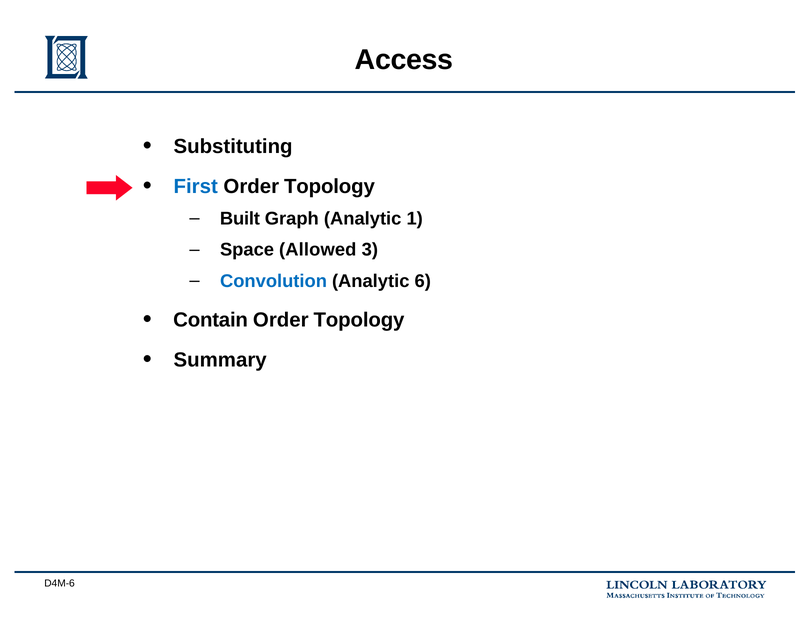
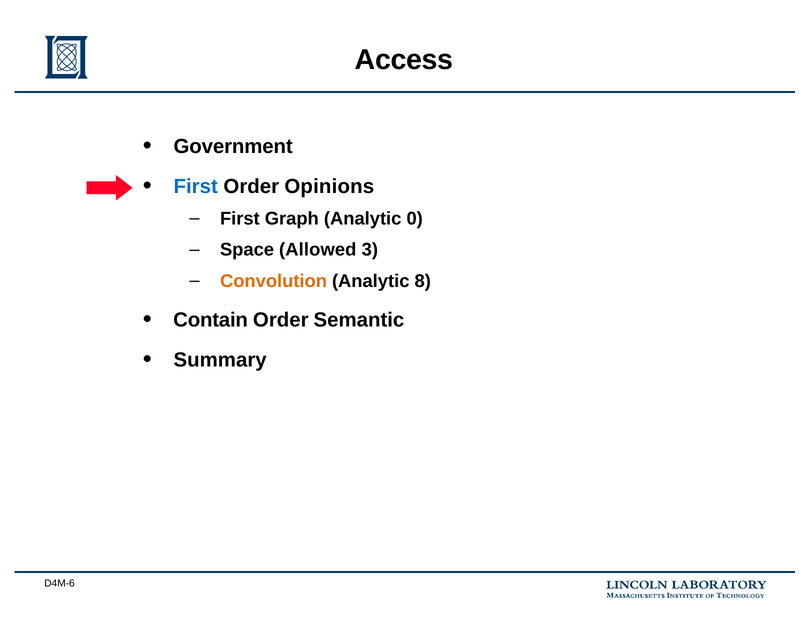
Substituting: Substituting -> Government (233, 146)
Topology: Topology -> Opinions (329, 186)
Built: Built -> First (240, 218)
1: 1 -> 0 (415, 218)
Convolution colour: blue -> orange (273, 281)
6: 6 -> 8 (423, 281)
Topology: Topology -> Semantic (359, 320)
